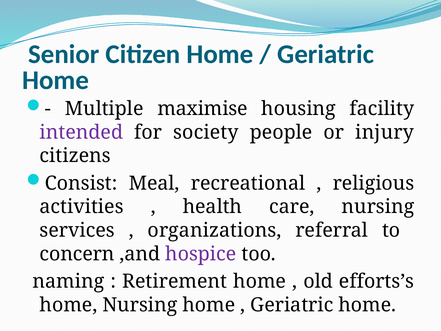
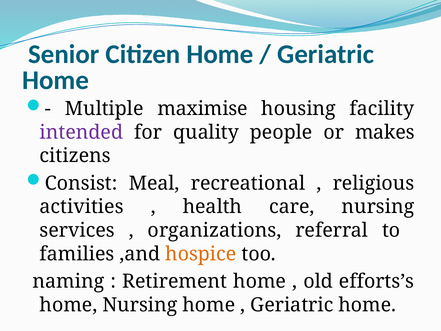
society: society -> quality (206, 132)
injury: injury -> makes (385, 132)
concern: concern -> families (77, 254)
hospice colour: purple -> orange (201, 254)
